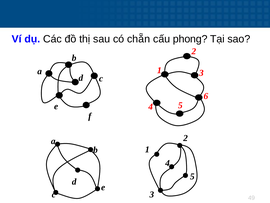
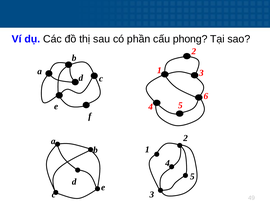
chẵn: chẵn -> phần (139, 39)
